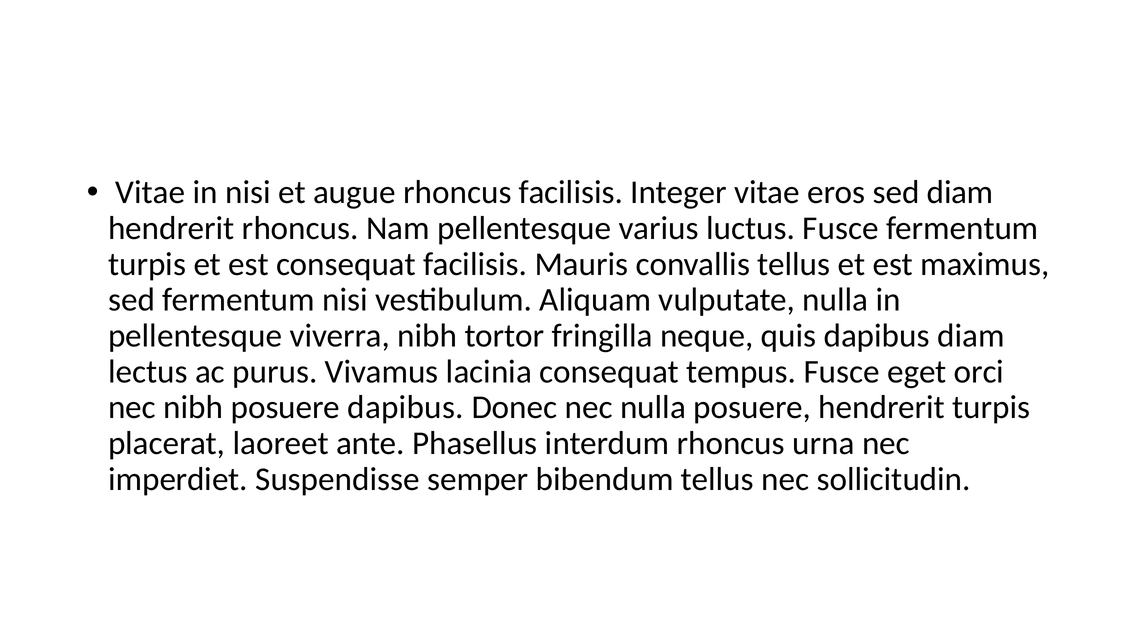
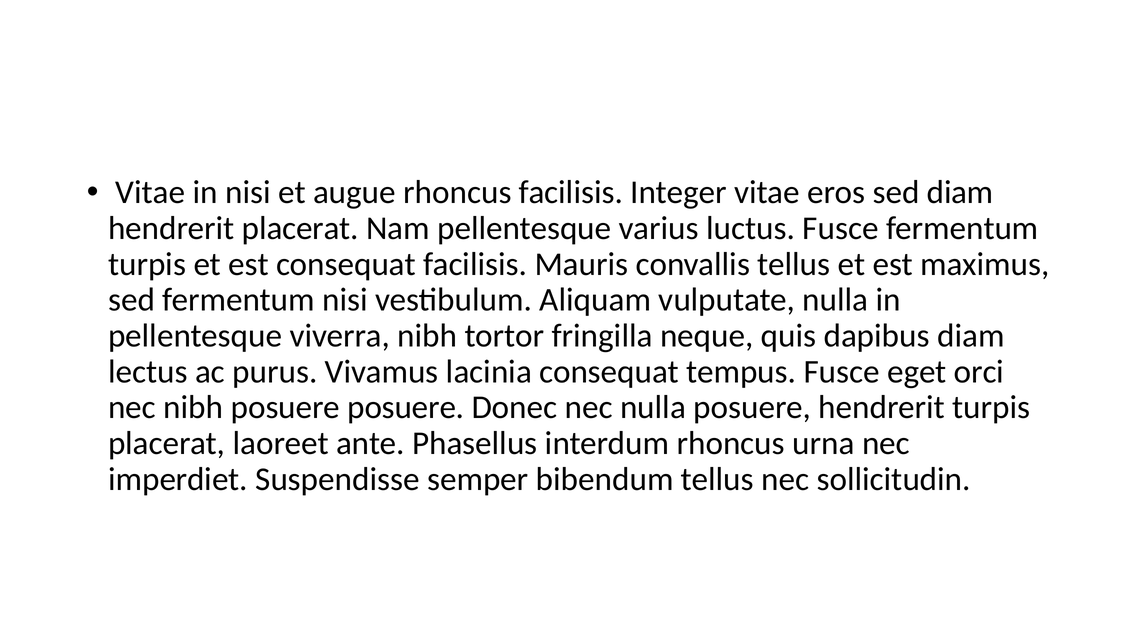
hendrerit rhoncus: rhoncus -> placerat (300, 228)
posuere dapibus: dapibus -> posuere (406, 408)
